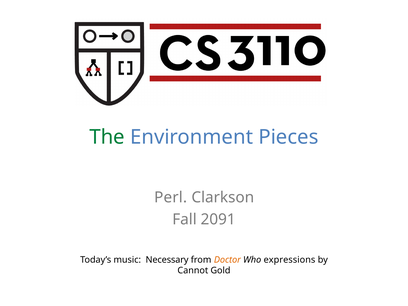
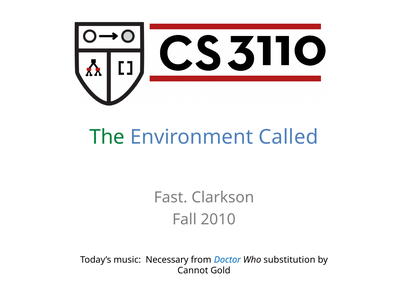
Pieces: Pieces -> Called (288, 137)
Perl: Perl -> Fast (171, 198)
2091: 2091 -> 2010 (218, 220)
Doctor colour: orange -> blue (227, 260)
expressions: expressions -> substitution (289, 260)
